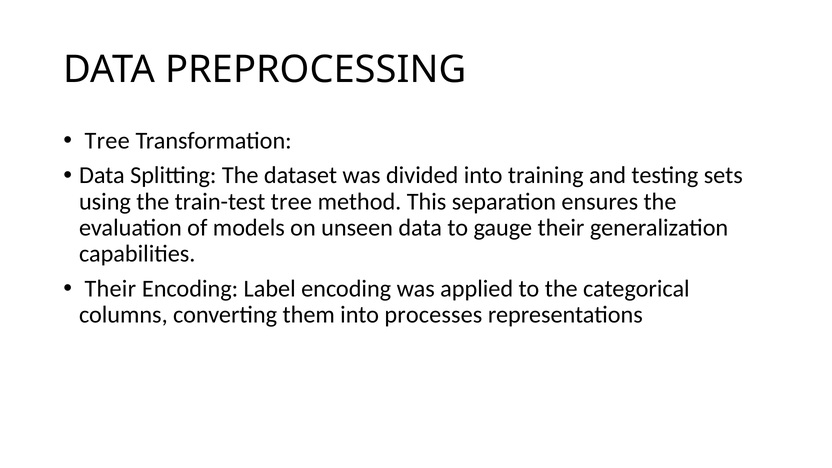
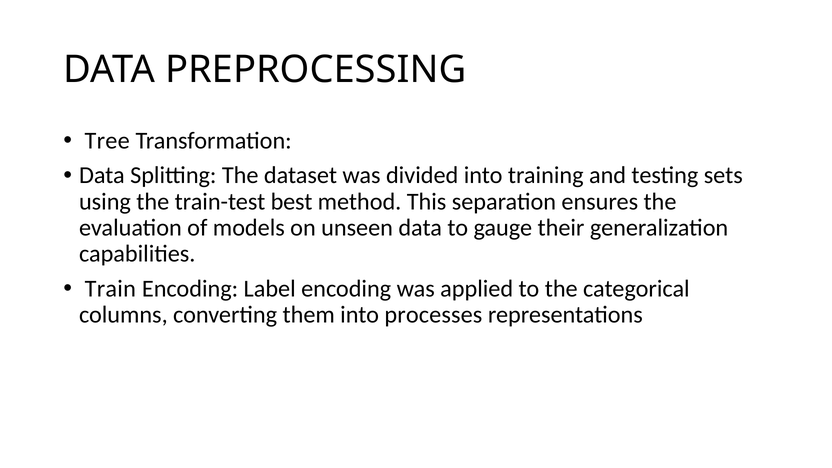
train-test tree: tree -> best (292, 202)
Their: Their -> Train (110, 289)
